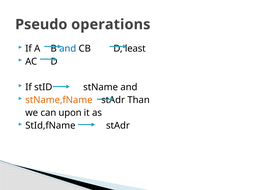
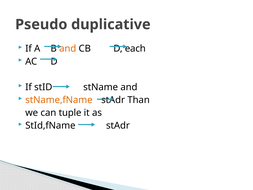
operations: operations -> duplicative (111, 24)
and colour: blue -> orange (68, 49)
least: least -> each (135, 49)
upon: upon -> tuple (70, 113)
